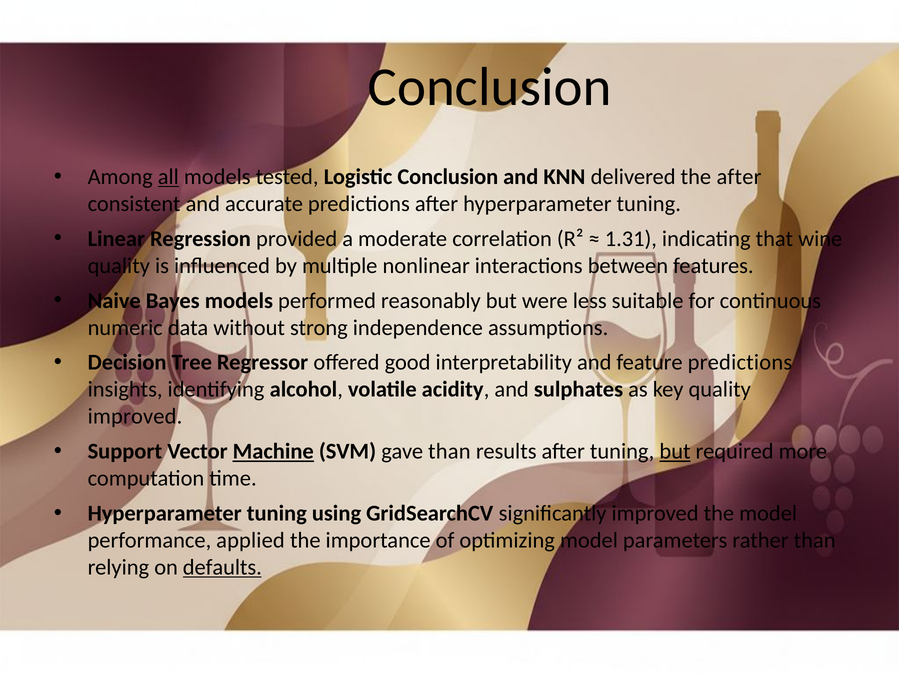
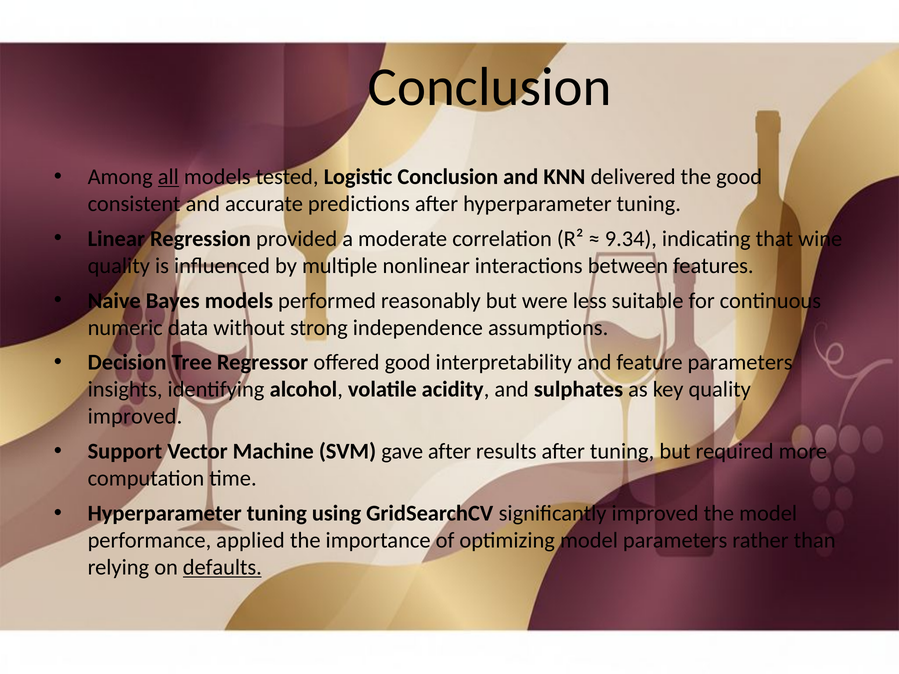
the after: after -> good (739, 177)
1.31: 1.31 -> 9.34 (631, 239)
feature predictions: predictions -> parameters (740, 363)
Machine underline: present -> none (273, 452)
gave than: than -> after (450, 452)
but underline: present -> none (675, 452)
